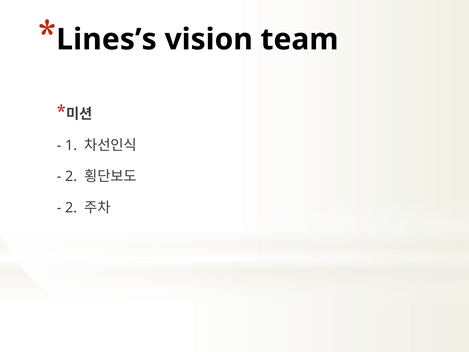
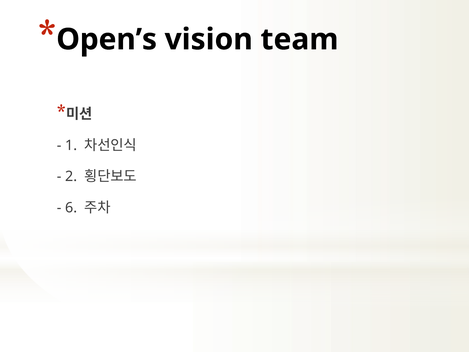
Lines’s: Lines’s -> Open’s (107, 39)
2: 2 -> 6 (71, 208)
